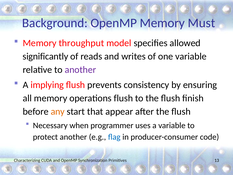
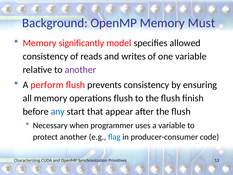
throughput: throughput -> significantly (81, 43)
significantly: significantly -> consistency (45, 56)
implying: implying -> perform (47, 85)
any colour: orange -> blue (58, 111)
